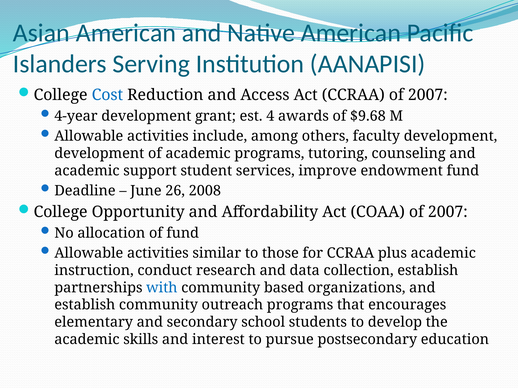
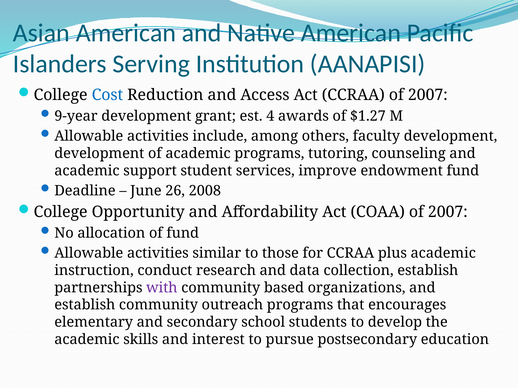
4-year: 4-year -> 9-year (76, 116)
$9.68: $9.68 -> $1.27 (368, 116)
with colour: blue -> purple (162, 288)
